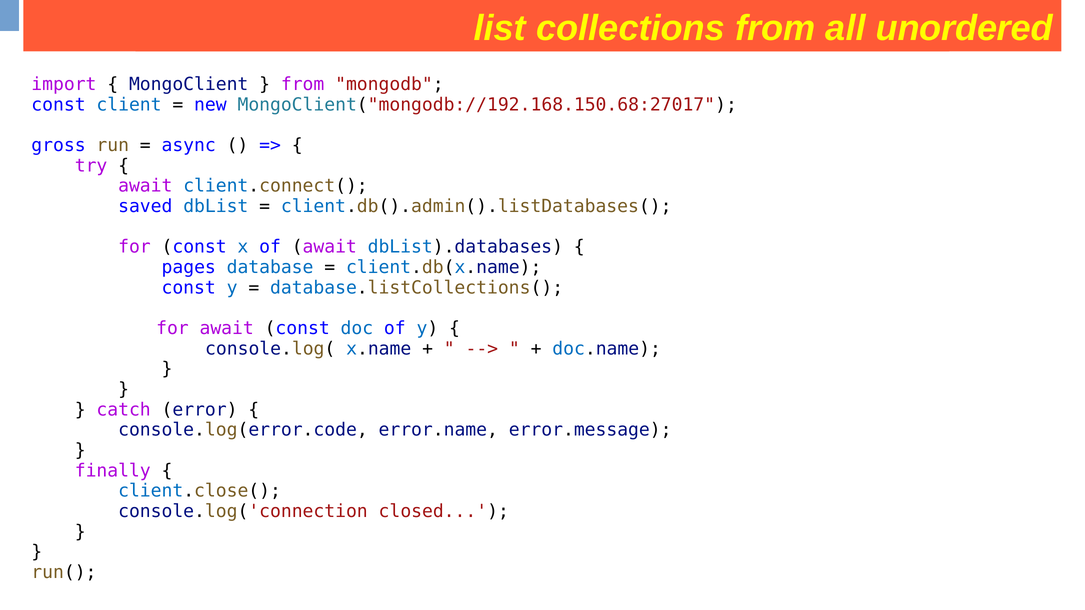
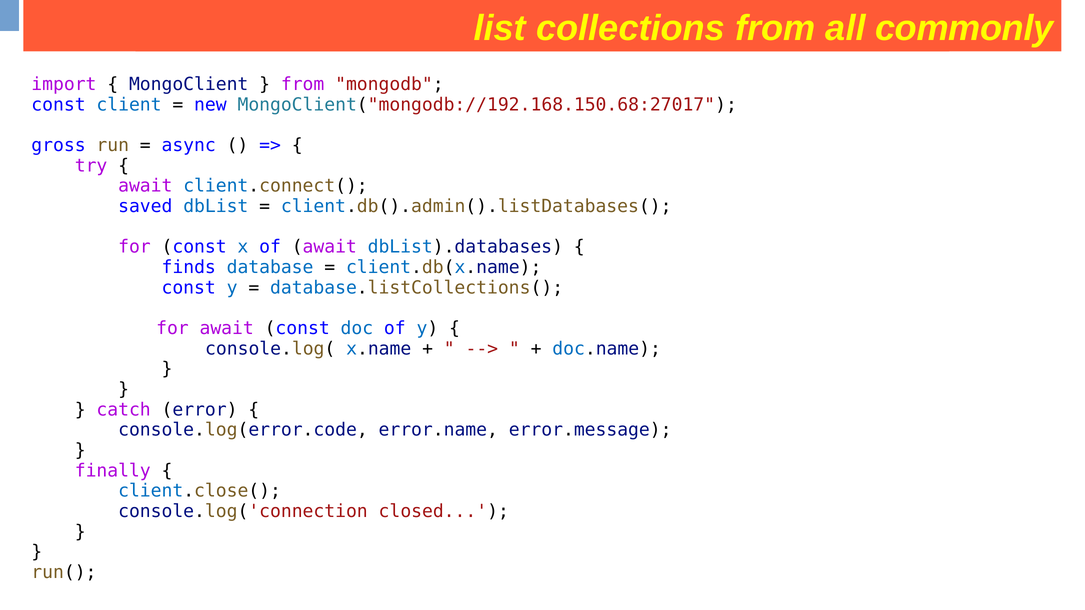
unordered: unordered -> commonly (964, 28)
pages: pages -> finds (189, 267)
